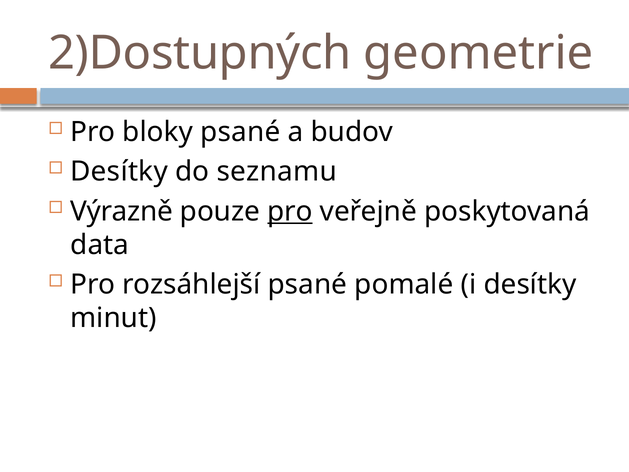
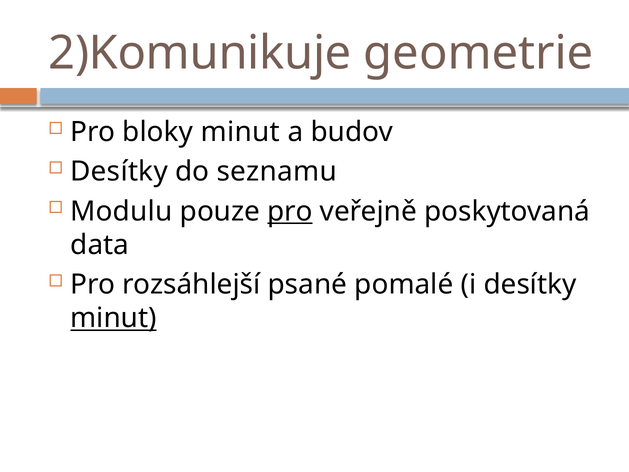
2)Dostupných: 2)Dostupných -> 2)Komunikuje (200, 53)
bloky psané: psané -> minut (240, 132)
Výrazně: Výrazně -> Modulu (121, 211)
minut underline: none -> present (114, 318)
